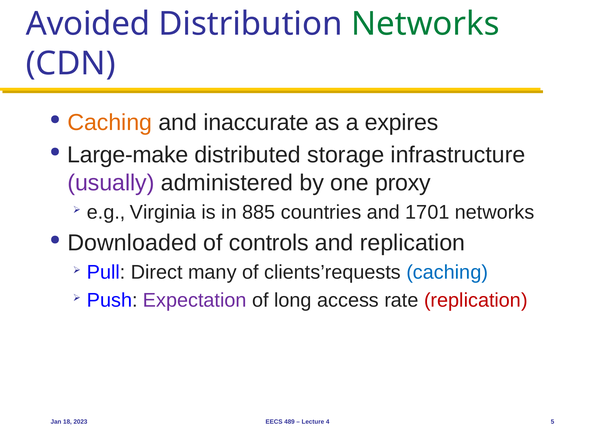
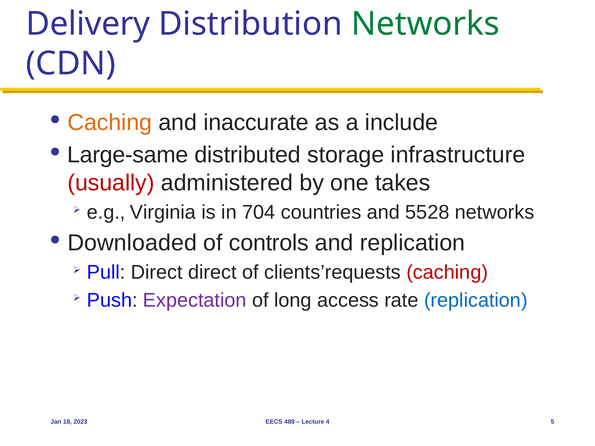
Avoided: Avoided -> Delivery (88, 24)
expires: expires -> include (402, 123)
Large-make: Large-make -> Large-same (128, 155)
usually colour: purple -> red (111, 183)
proxy: proxy -> takes (403, 183)
885: 885 -> 704 (259, 212)
1701: 1701 -> 5528 (427, 212)
Direct many: many -> direct (212, 273)
caching colour: blue -> red (447, 273)
replication colour: red -> blue (476, 300)
